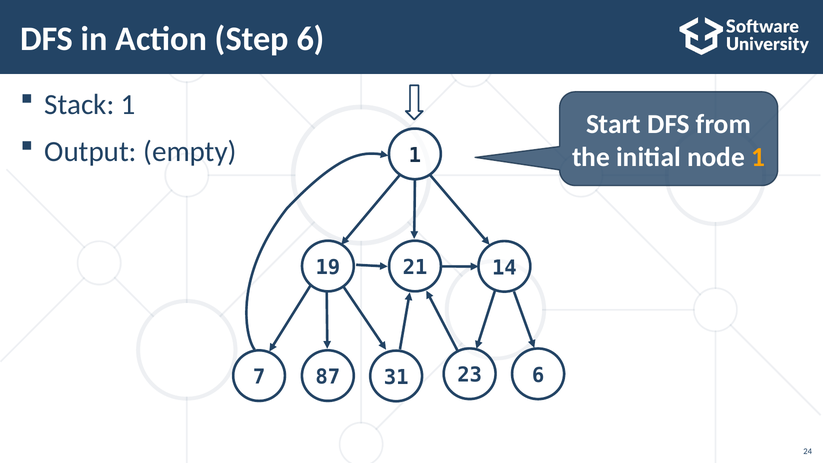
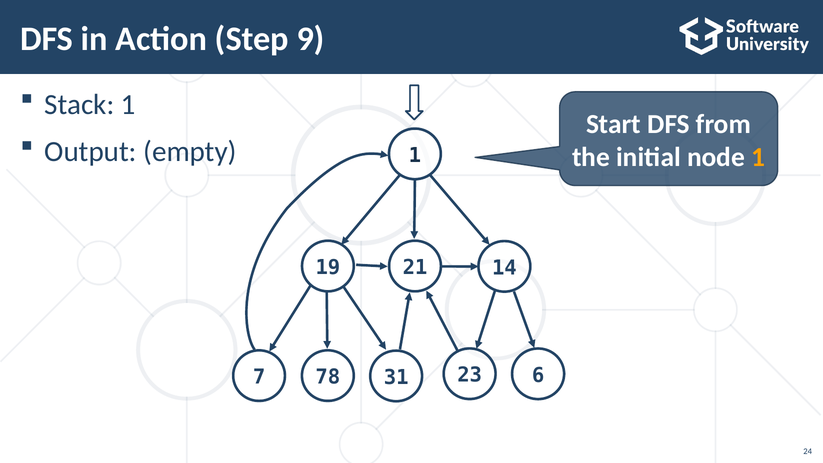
Step 6: 6 -> 9 (311, 39)
87: 87 -> 78 (328, 377)
